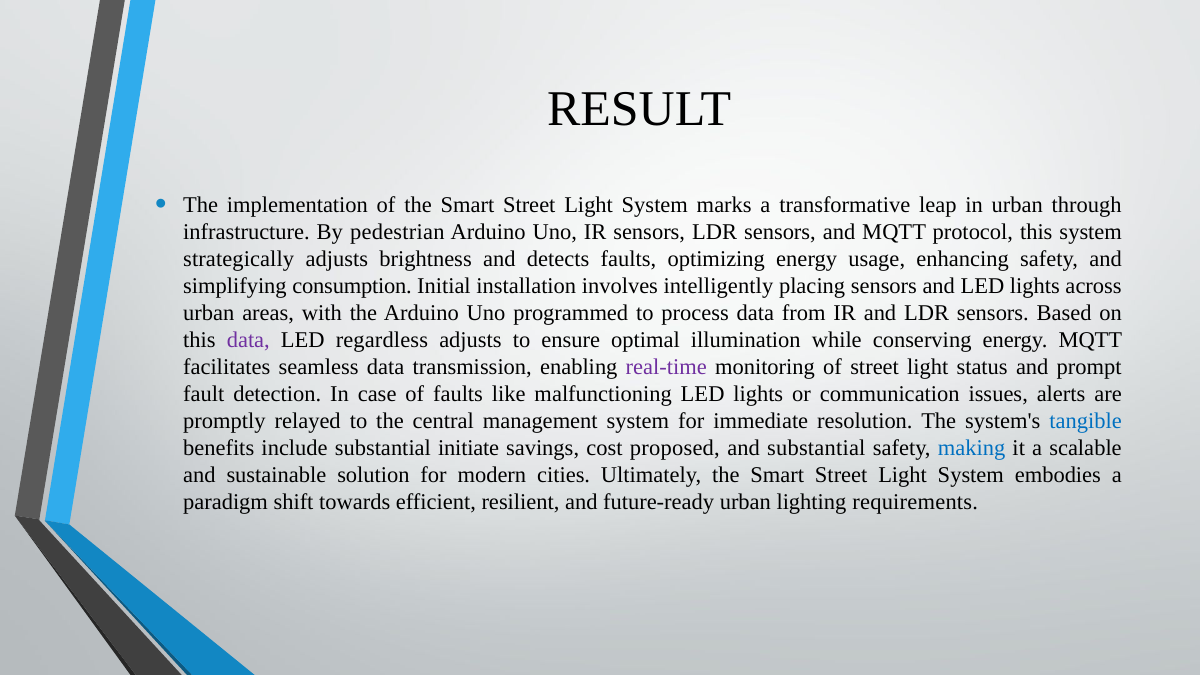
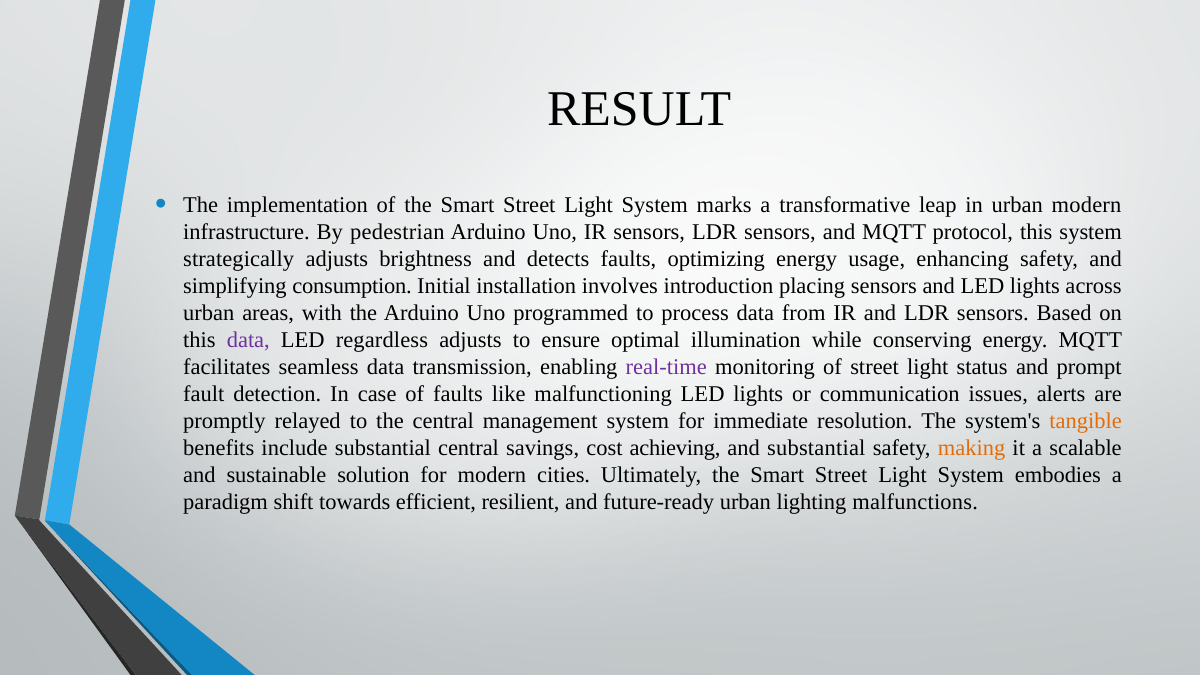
urban through: through -> modern (1087, 205)
intelligently: intelligently -> introduction (718, 286)
tangible colour: blue -> orange (1086, 421)
substantial initiate: initiate -> central (469, 448)
proposed: proposed -> achieving (675, 448)
making colour: blue -> orange (972, 448)
requirements: requirements -> malfunctions (915, 502)
